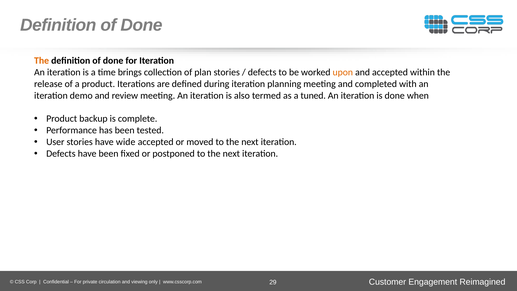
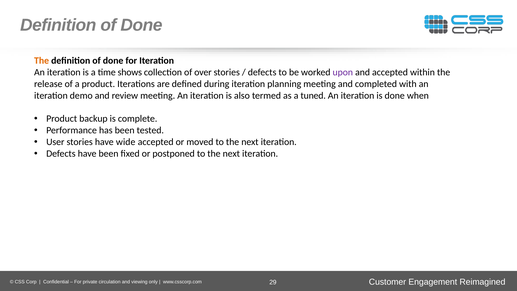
brings: brings -> shows (130, 72)
plan: plan -> over (203, 72)
upon colour: orange -> purple (343, 72)
